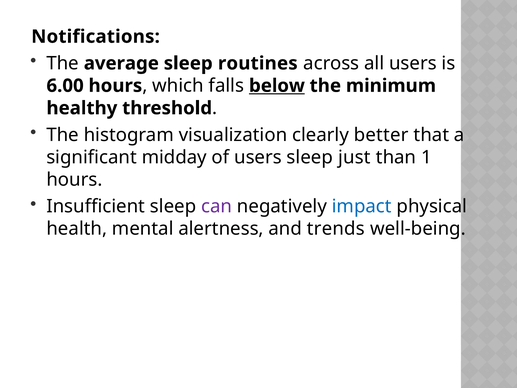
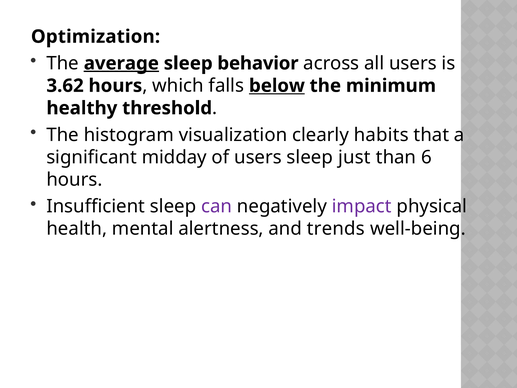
Notifications: Notifications -> Optimization (96, 37)
average underline: none -> present (121, 63)
routines: routines -> behavior (258, 63)
6.00: 6.00 -> 3.62 (65, 86)
better: better -> habits (381, 135)
1: 1 -> 6 (426, 157)
impact colour: blue -> purple (362, 206)
